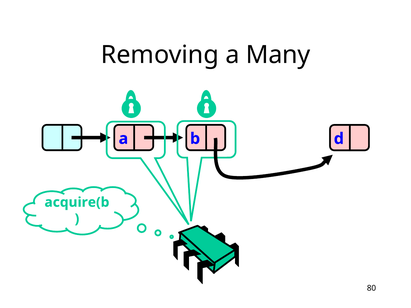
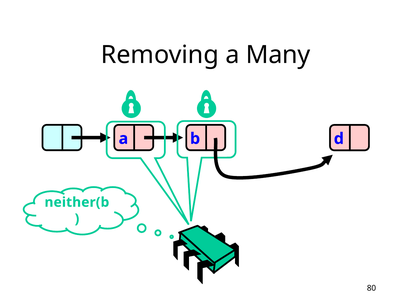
acquire(b: acquire(b -> neither(b (77, 202)
